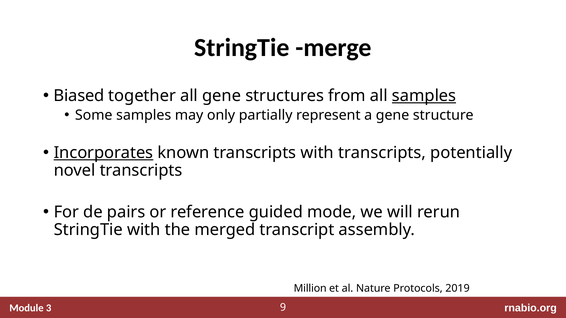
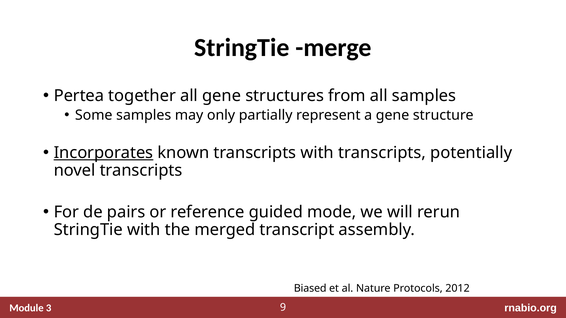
Biased: Biased -> Pertea (79, 96)
samples underline: present -> none (424, 96)
Million: Million -> Biased (310, 289)
2019: 2019 -> 2012 (458, 289)
